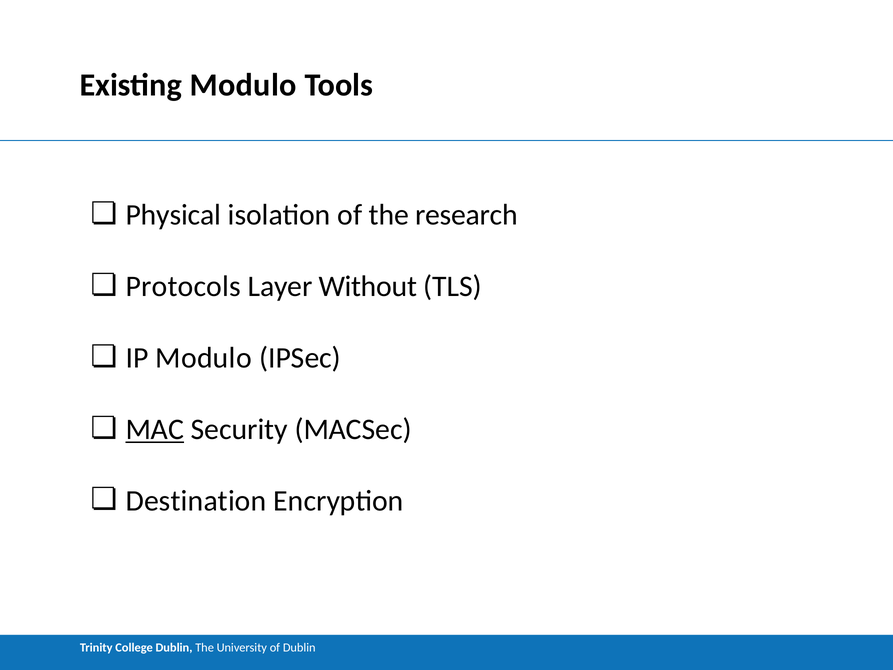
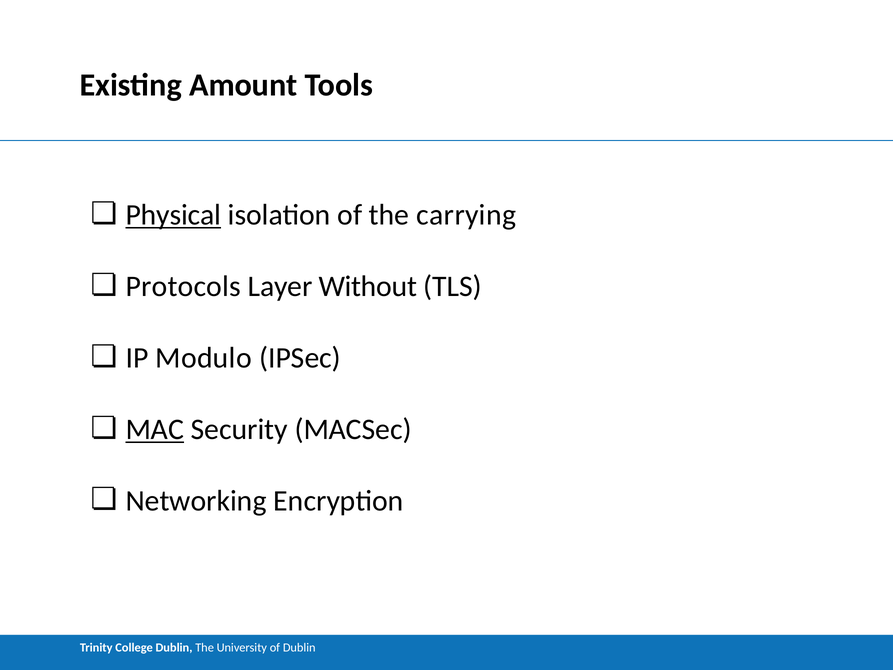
Existing Modulo: Modulo -> Amount (243, 85)
Physical underline: none -> present (173, 215)
research: research -> carrying (466, 215)
Destination: Destination -> Networking (196, 501)
